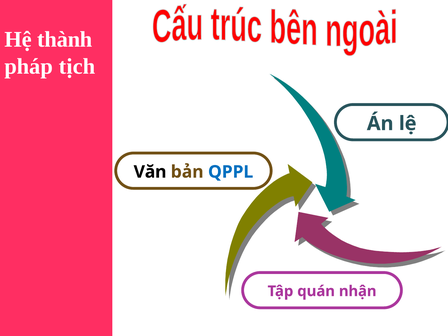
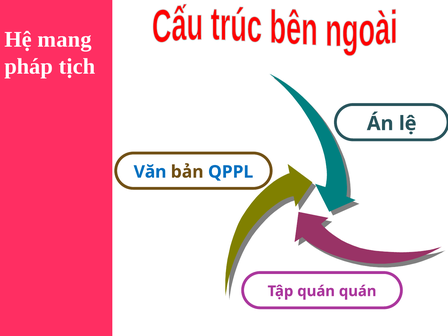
thành: thành -> mang (65, 40)
Văn colour: black -> blue (150, 172)
quán nhận: nhận -> quán (358, 291)
